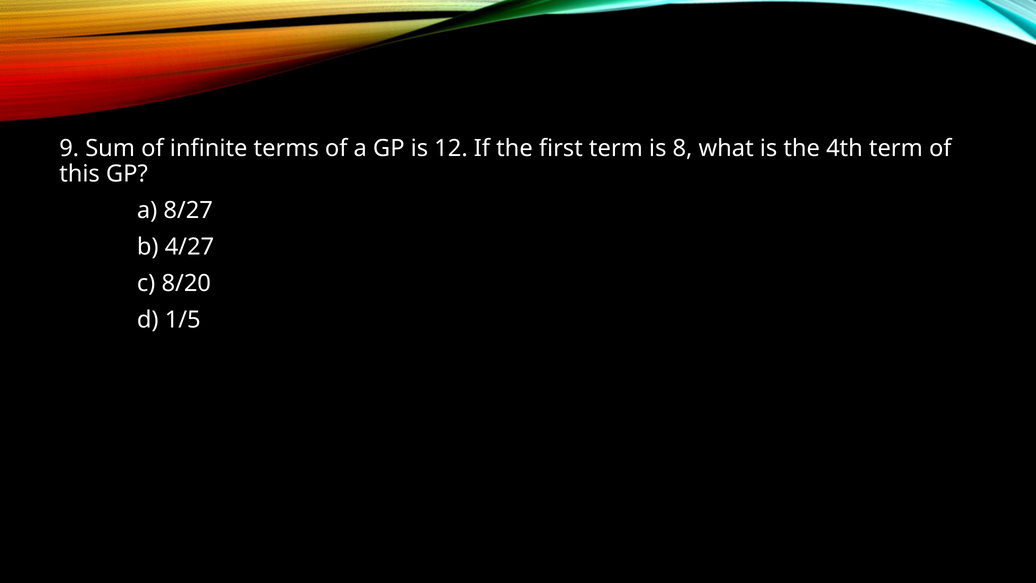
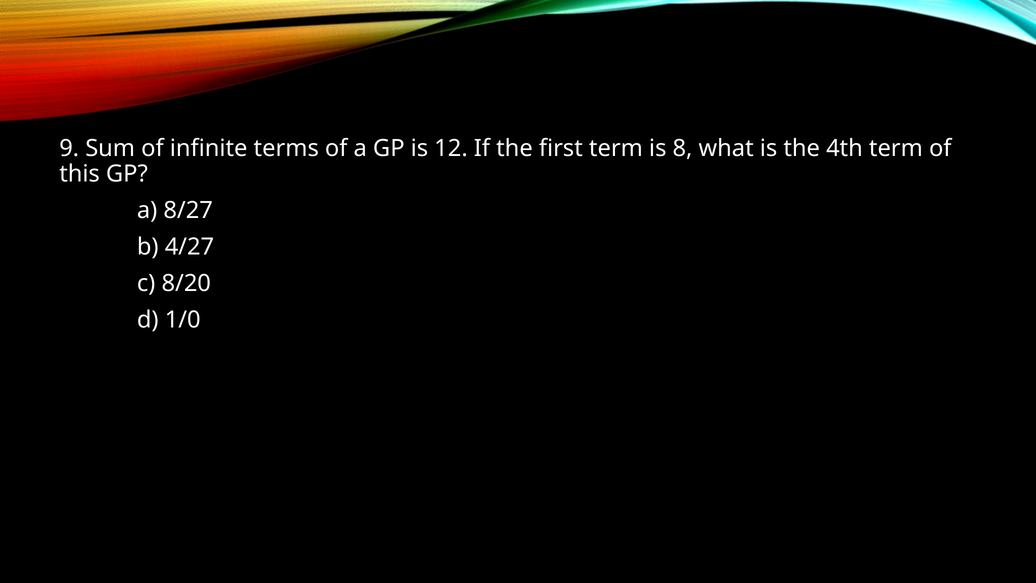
1/5: 1/5 -> 1/0 (183, 320)
